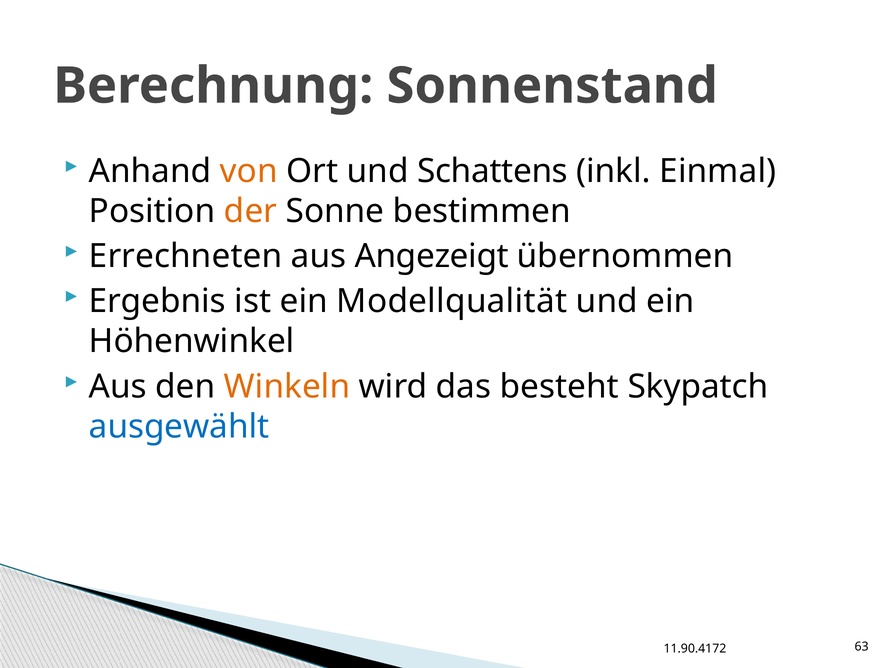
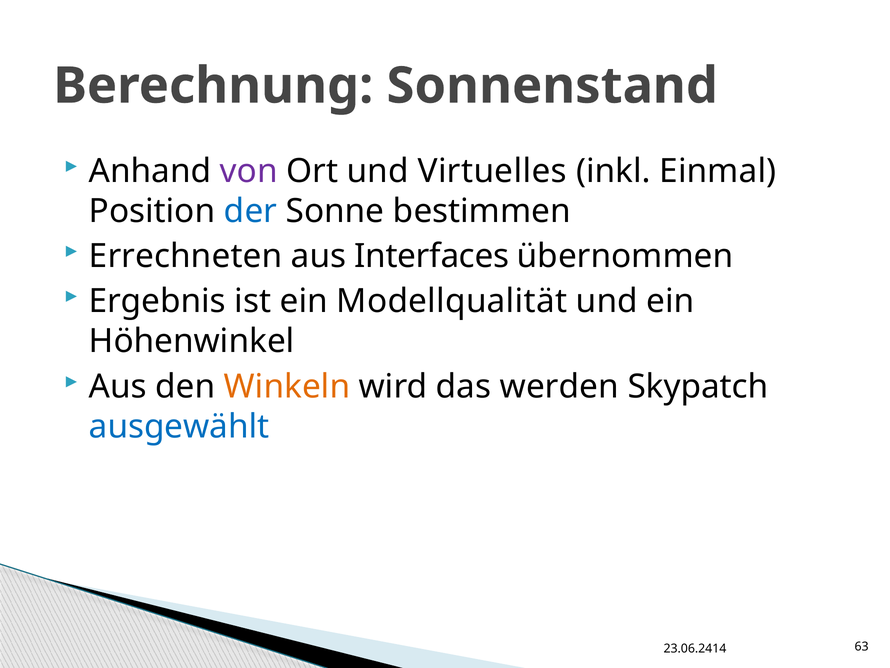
von colour: orange -> purple (249, 171)
Schattens: Schattens -> Virtuelles (492, 171)
der colour: orange -> blue (251, 211)
Angezeigt: Angezeigt -> Interfaces (432, 256)
besteht: besteht -> werden (559, 386)
11.90.4172: 11.90.4172 -> 23.06.2414 (695, 648)
